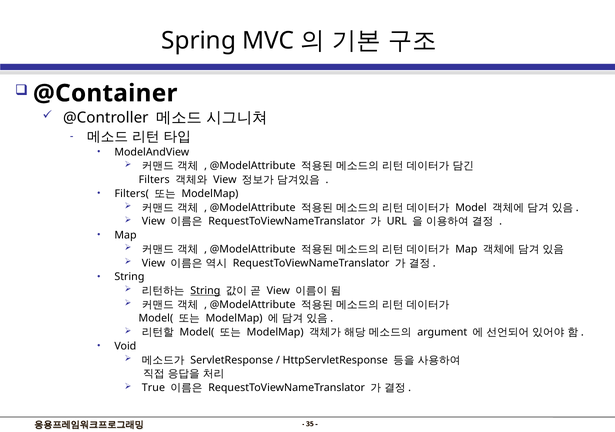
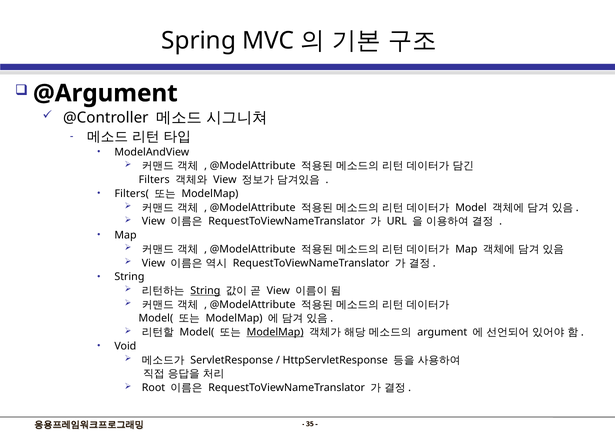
@Container: @Container -> @Argument (105, 93)
ModelMap underline: none -> present (275, 332)
True: True -> Root (153, 387)
